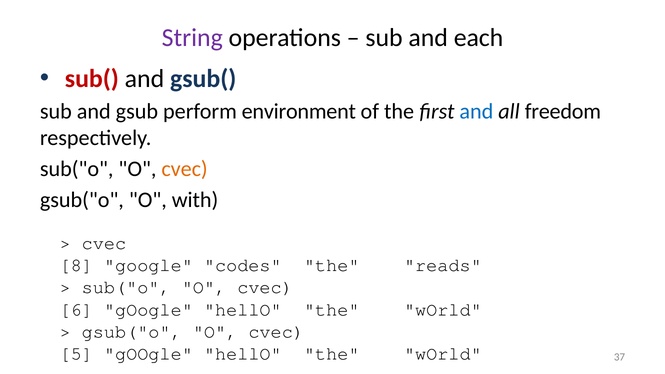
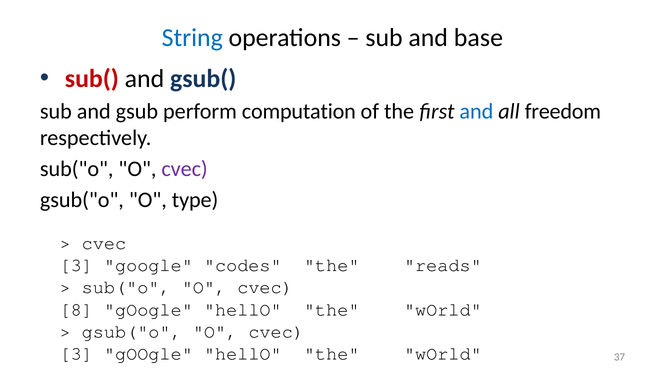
String colour: purple -> blue (192, 38)
each: each -> base (478, 38)
environment: environment -> computation (299, 111)
cvec colour: orange -> purple (185, 169)
with: with -> type (195, 200)
8: 8 -> 3 (76, 265)
6: 6 -> 8 (76, 310)
5: 5 -> 3 (76, 354)
